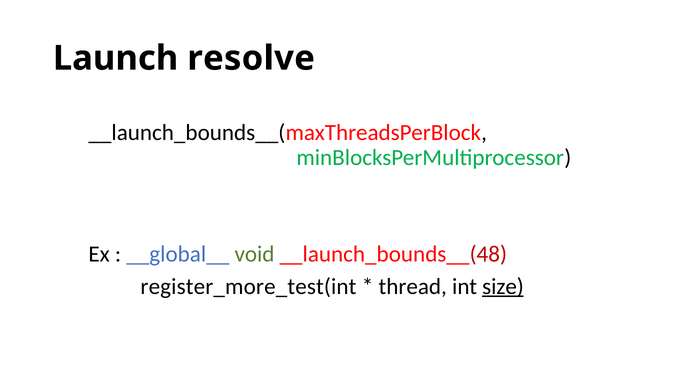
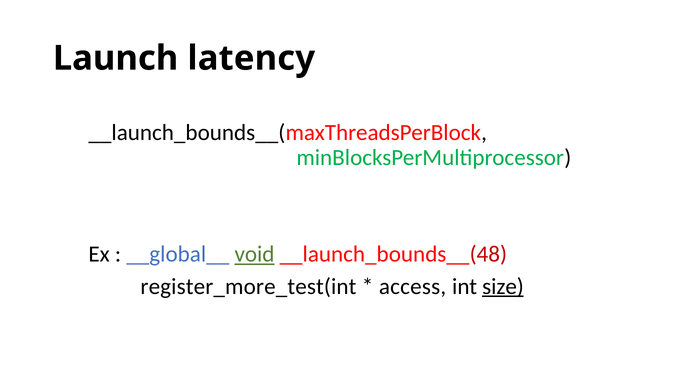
resolve: resolve -> latency (251, 58)
void underline: none -> present (255, 254)
thread: thread -> access (413, 286)
